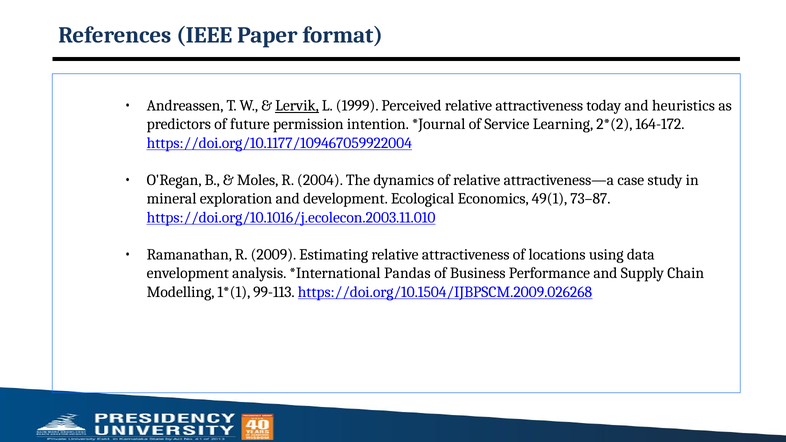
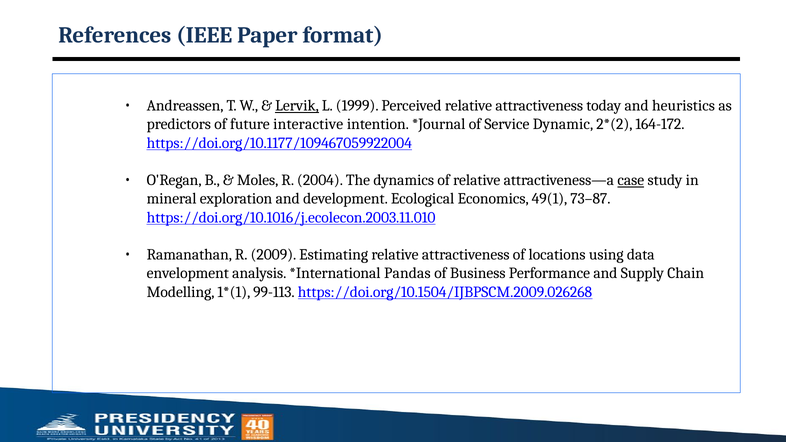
permission: permission -> interactive (308, 124)
Learning: Learning -> Dynamic (563, 124)
case underline: none -> present (631, 180)
